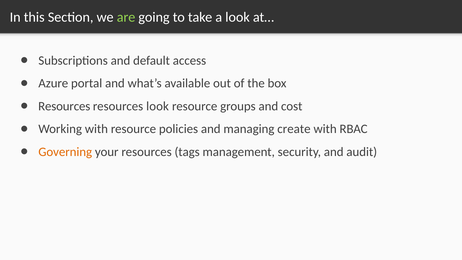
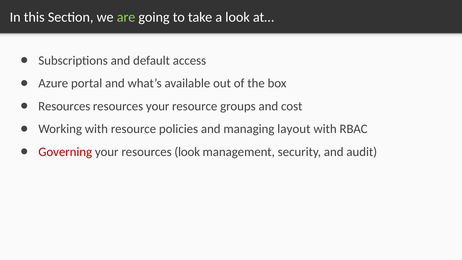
resources look: look -> your (158, 106)
create: create -> layout (294, 129)
Governing colour: orange -> red (65, 152)
resources tags: tags -> look (187, 152)
